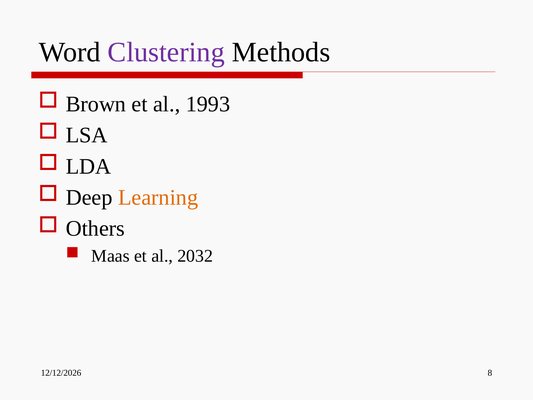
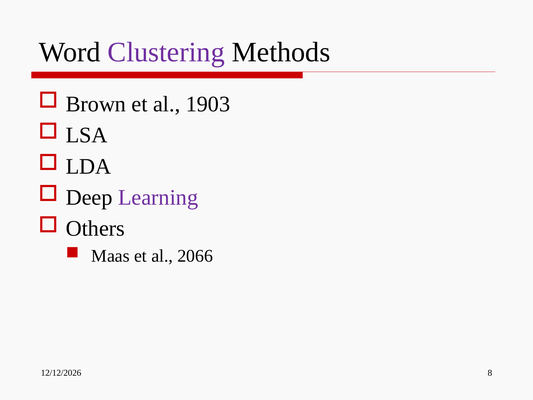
1993: 1993 -> 1903 (208, 104)
Learning colour: orange -> purple (158, 197)
2032: 2032 -> 2066 (195, 256)
